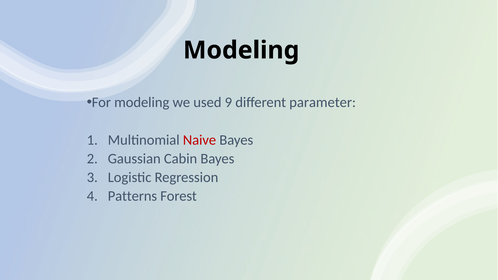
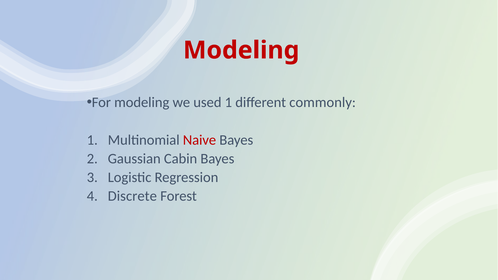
Modeling colour: black -> red (241, 50)
used 9: 9 -> 1 (228, 102)
parameter: parameter -> commonly (323, 102)
Patterns: Patterns -> Discrete (132, 196)
